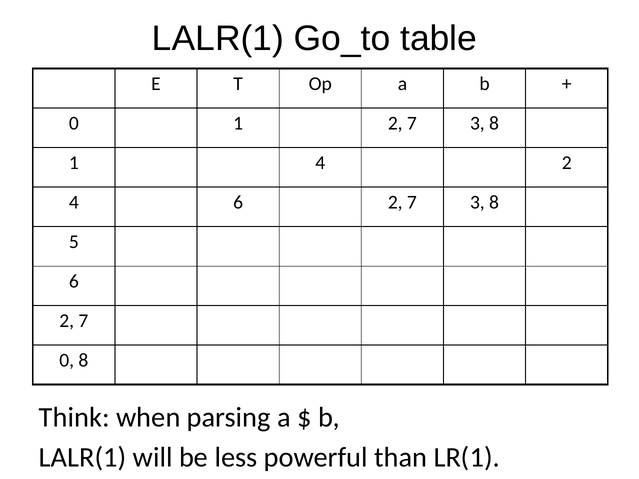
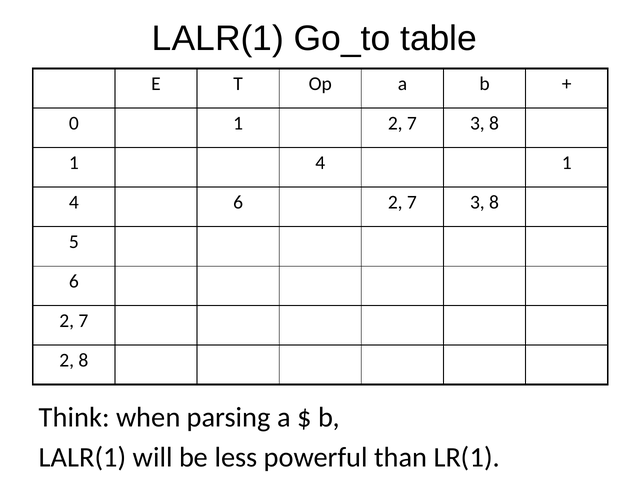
4 2: 2 -> 1 (567, 163)
0: 0 -> 2 (67, 361)
